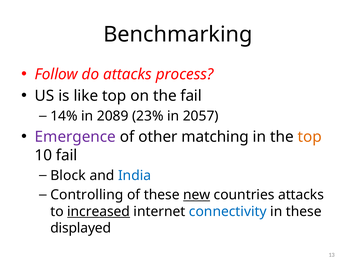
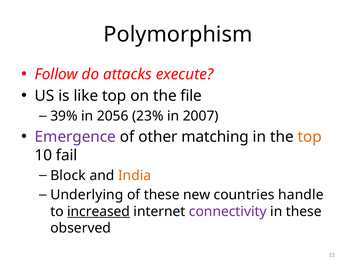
Benchmarking: Benchmarking -> Polymorphism (178, 34)
process: process -> execute (185, 74)
the fail: fail -> file (191, 96)
14%: 14% -> 39% (64, 116)
2089: 2089 -> 2056 (113, 116)
2057: 2057 -> 2007 (201, 116)
India colour: blue -> orange (135, 175)
Controlling: Controlling -> Underlying (87, 195)
new underline: present -> none (197, 195)
countries attacks: attacks -> handle (301, 195)
connectivity colour: blue -> purple (228, 211)
displayed: displayed -> observed (81, 228)
